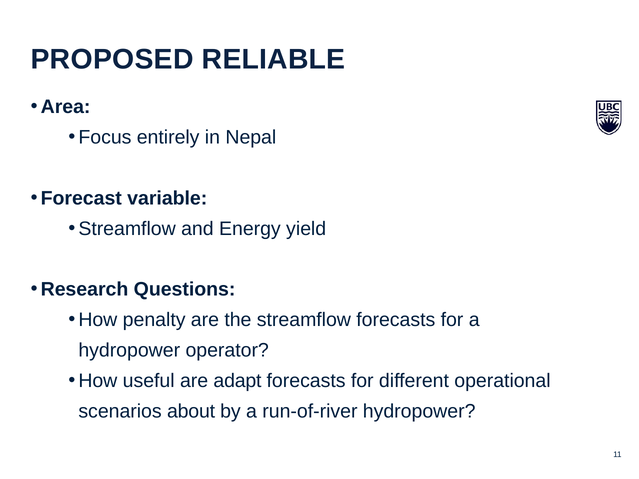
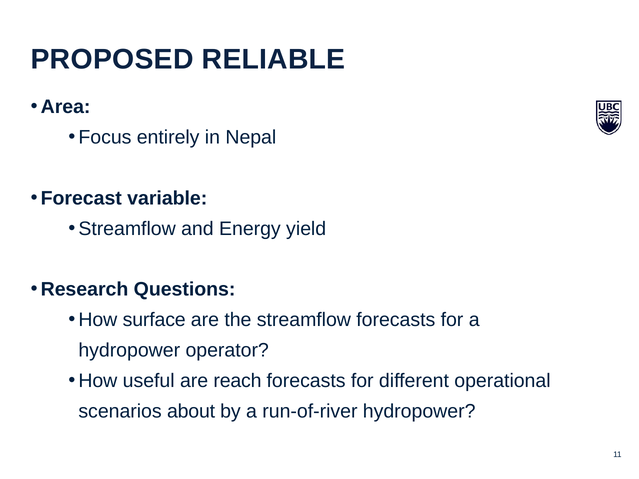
penalty: penalty -> surface (154, 320)
adapt: adapt -> reach (237, 381)
